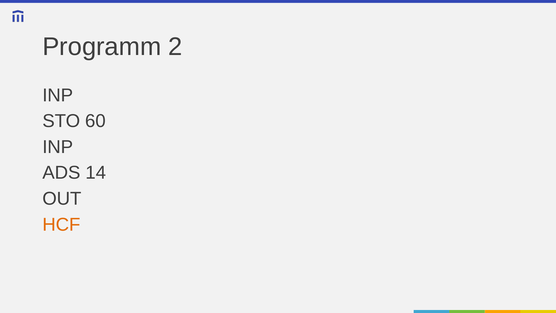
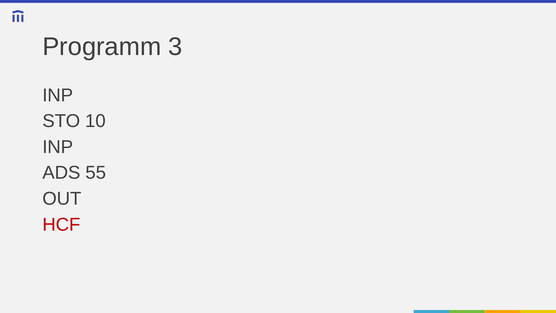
2: 2 -> 3 (175, 47)
60: 60 -> 10 (96, 121)
14: 14 -> 55 (96, 173)
HCF colour: orange -> red (61, 224)
